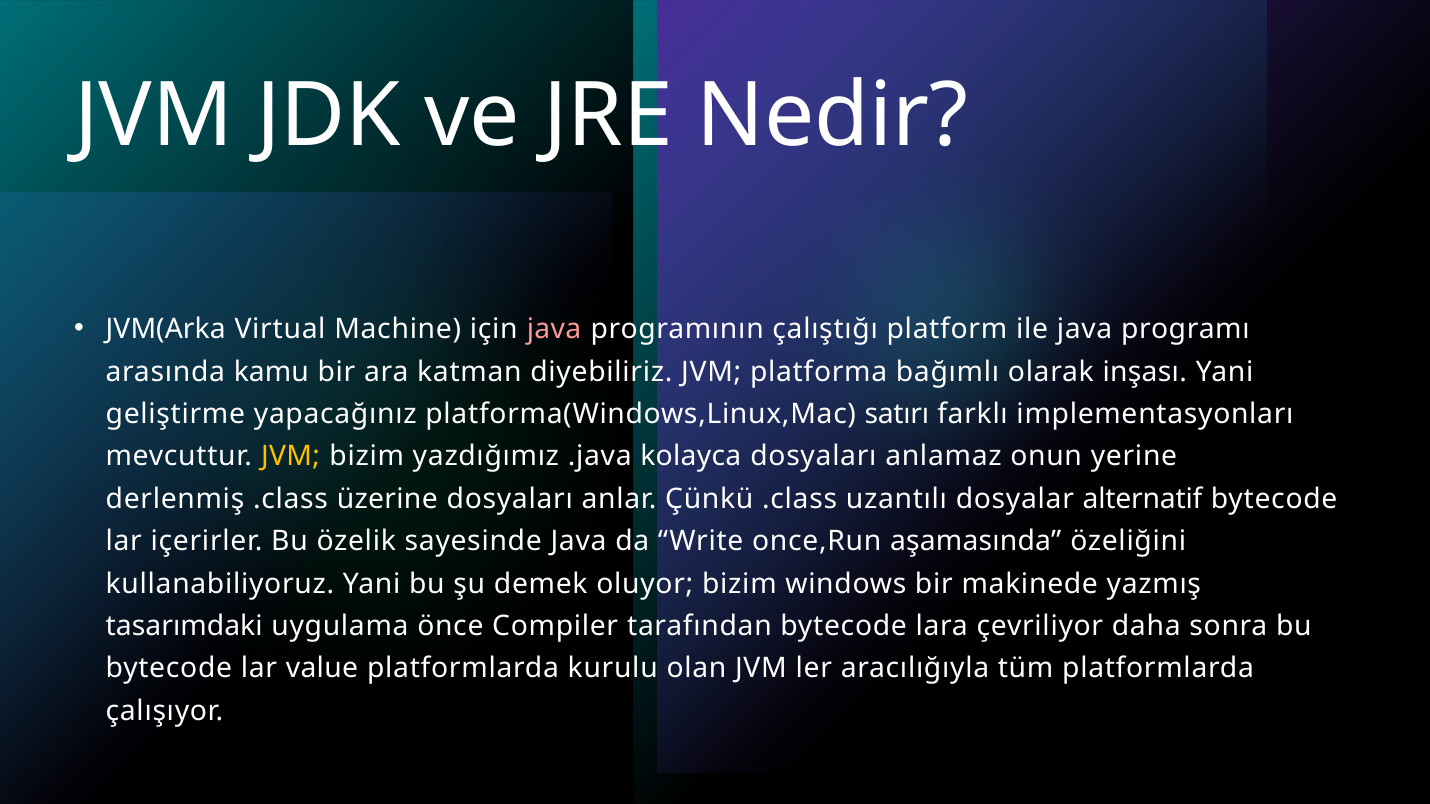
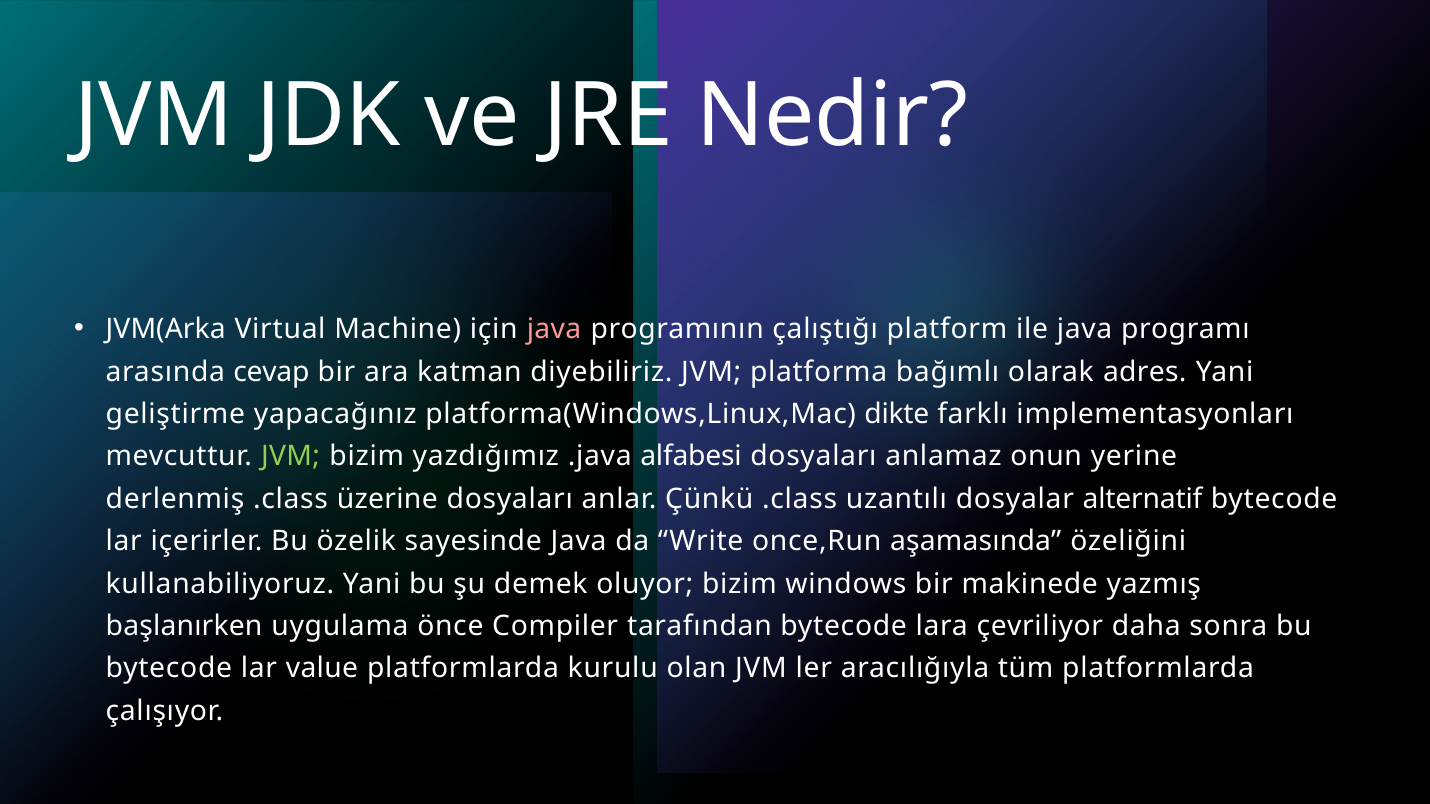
kamu: kamu -> cevap (271, 372)
inşası: inşası -> adres (1145, 372)
satırı: satırı -> dikte (897, 414)
JVM colour: yellow -> light green (290, 457)
kolayca: kolayca -> alfabesi (691, 457)
tasarımdaki: tasarımdaki -> başlanırken (184, 626)
